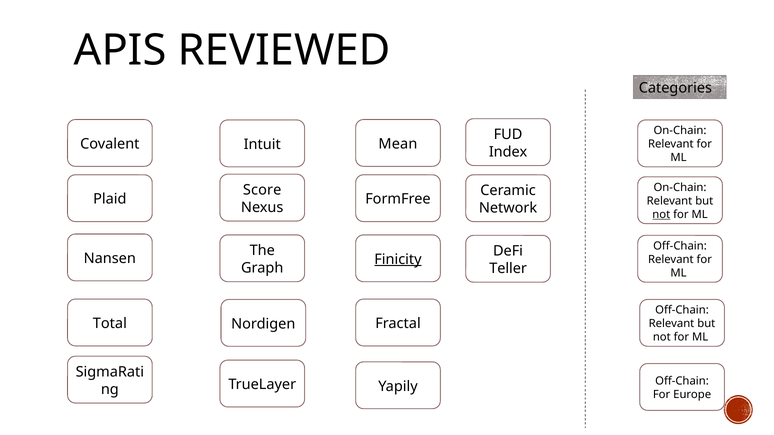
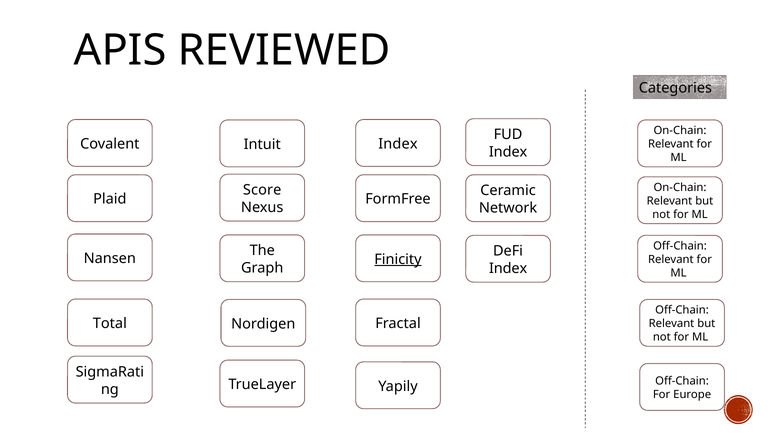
Mean: Mean -> Index (398, 144)
not underline: present -> none (661, 215)
Teller: Teller -> Index (508, 269)
